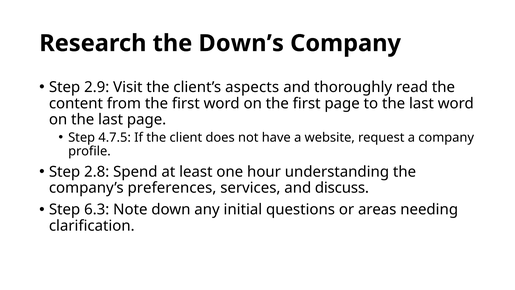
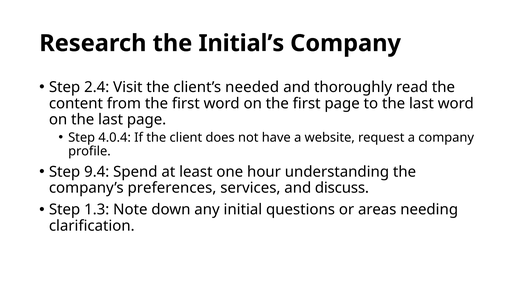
Down’s: Down’s -> Initial’s (241, 43)
2.9: 2.9 -> 2.4 (97, 87)
aspects: aspects -> needed (252, 87)
4.7.5: 4.7.5 -> 4.0.4 (115, 137)
2.8: 2.8 -> 9.4 (97, 172)
6.3: 6.3 -> 1.3 (97, 209)
